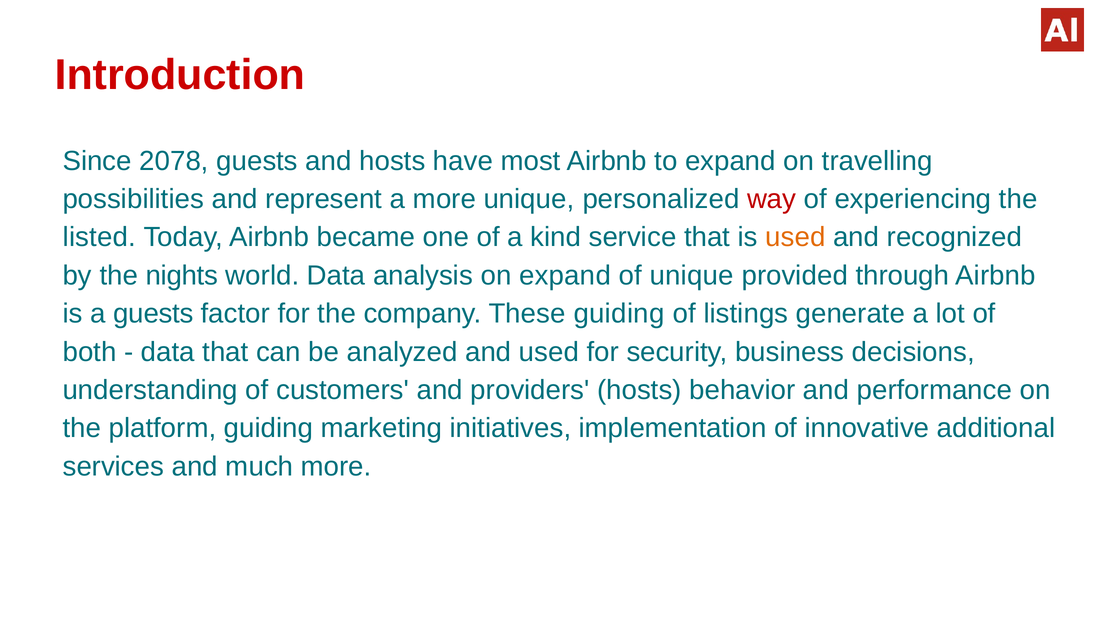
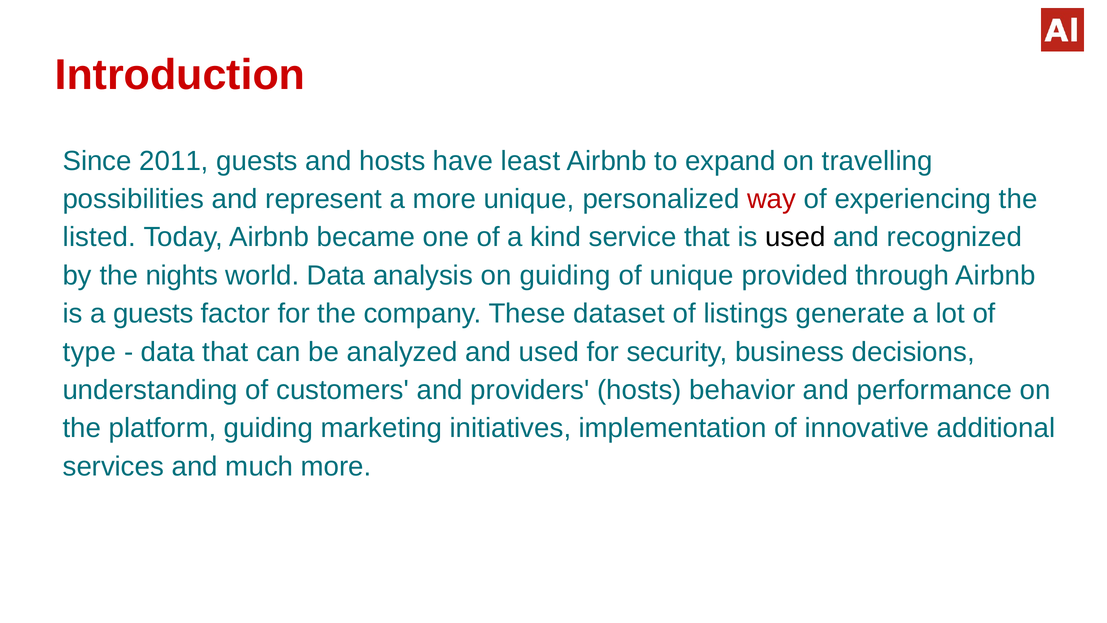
2078: 2078 -> 2011 (174, 161)
most: most -> least (530, 161)
used colour: orange -> black (795, 237)
on expand: expand -> guiding (565, 275)
These guiding: guiding -> dataset (619, 314)
both: both -> type (89, 352)
